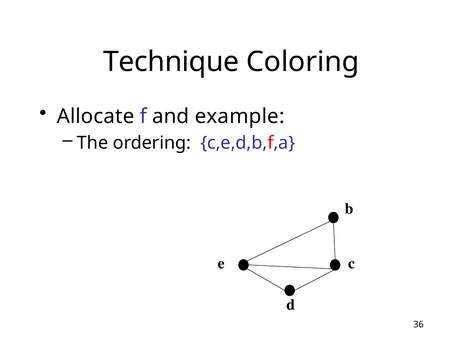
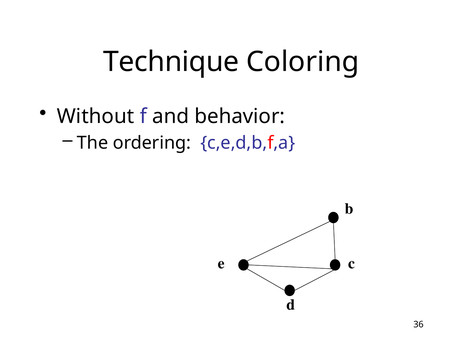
Allocate: Allocate -> Without (96, 116)
example: example -> behavior (240, 116)
